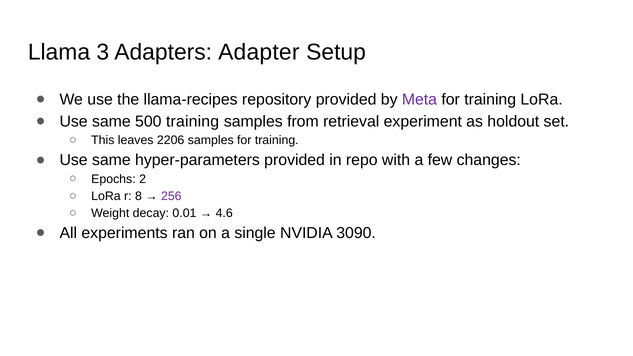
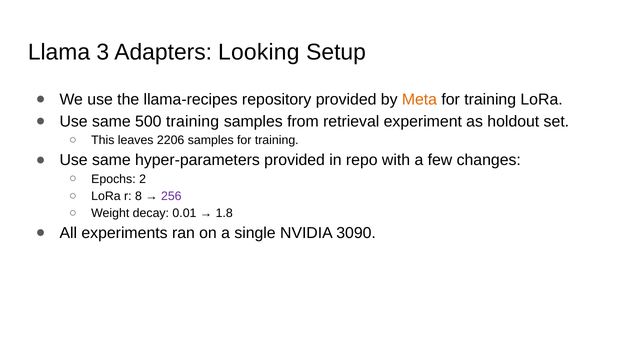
Adapter: Adapter -> Looking (259, 52)
Meta colour: purple -> orange (419, 100)
4.6: 4.6 -> 1.8 (224, 213)
